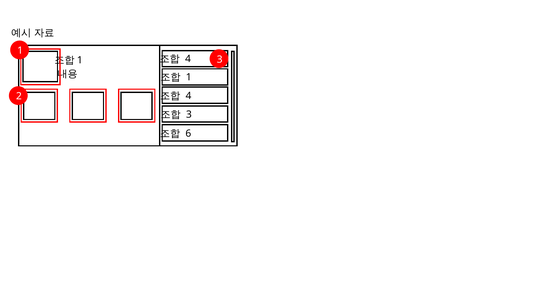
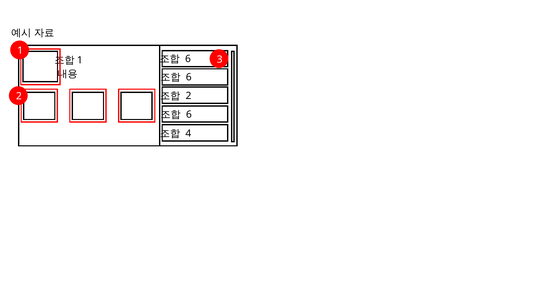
4: 4 -> 6 (188, 59)
1: 1 -> 6 (189, 77)
4: 4 -> 2 (188, 96)
3: 3 -> 6 (189, 115)
6: 6 -> 4 (188, 133)
